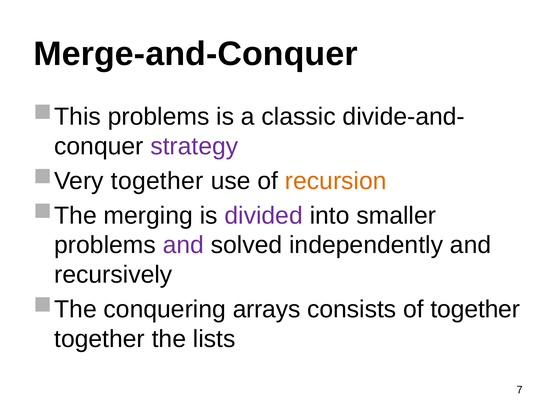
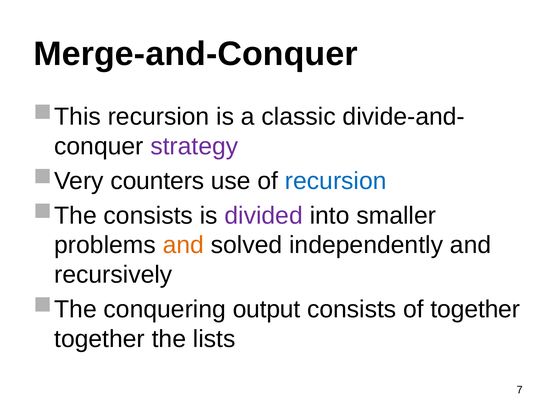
problems: problems -> recursion (159, 117)
together: together -> counters (157, 181)
recursion colour: orange -> blue (336, 181)
merging: merging -> consists (148, 216)
and colour: purple -> orange (183, 245)
arrays: arrays -> output (267, 309)
